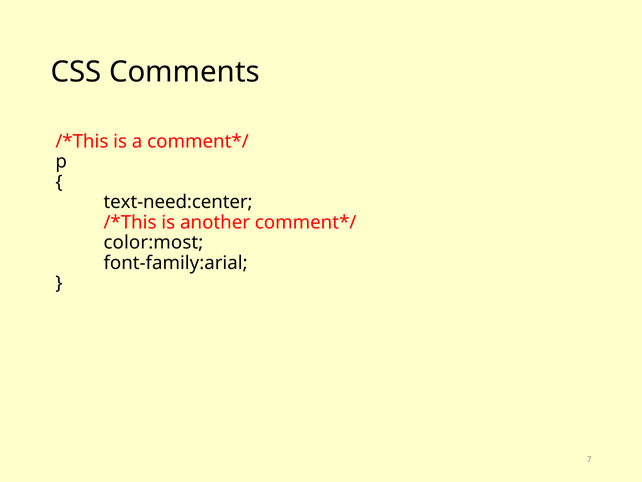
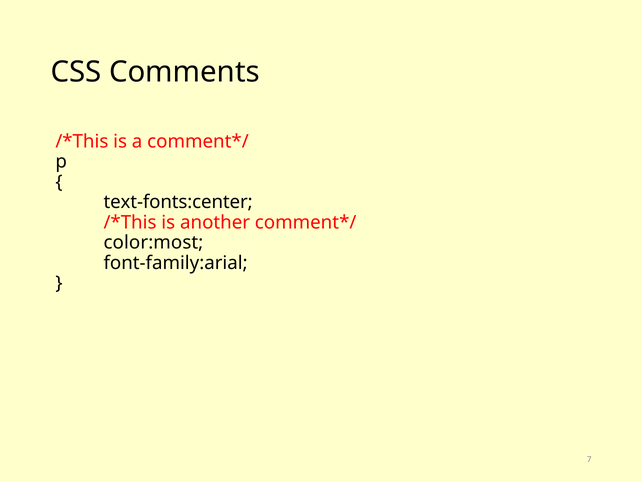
text-need:center: text-need:center -> text-fonts:center (178, 202)
